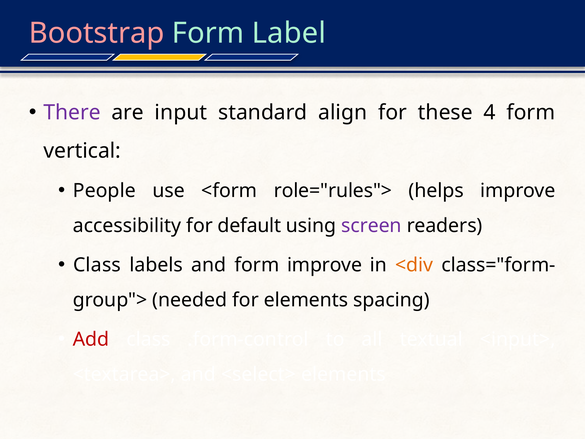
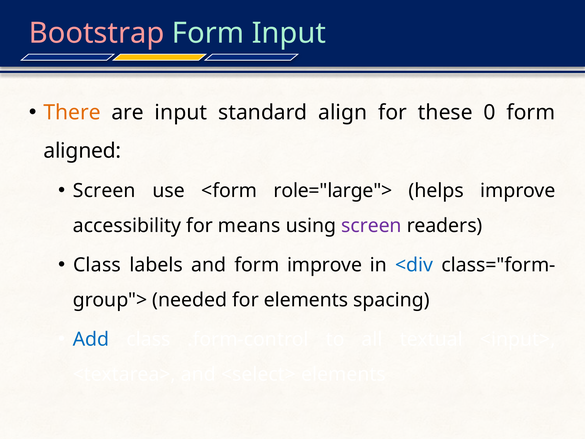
Form Label: Label -> Input (289, 33)
There colour: purple -> orange (72, 113)
4: 4 -> 0 (490, 113)
vertical: vertical -> aligned (82, 151)
People: People -> Screen (104, 191)
role="rules">: role="rules"> -> role="large"> (333, 191)
default: default -> means (249, 226)
<div colour: orange -> blue (414, 265)
Add colour: red -> blue (91, 339)
